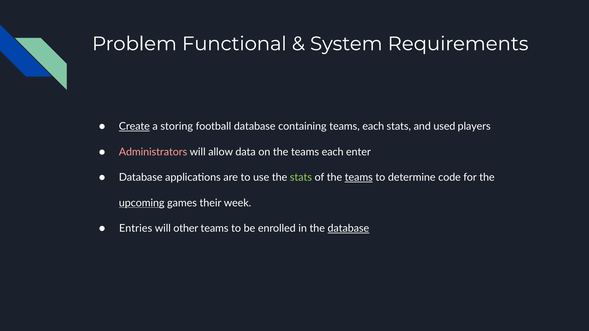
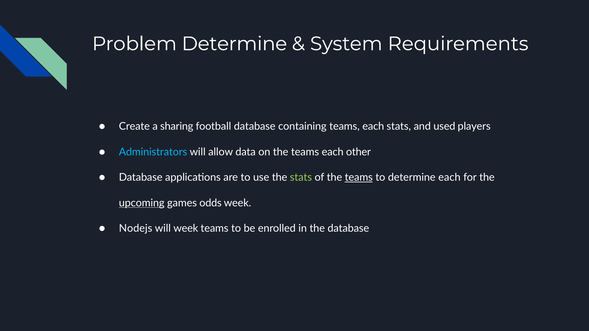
Problem Functional: Functional -> Determine (234, 44)
Create underline: present -> none (134, 127)
storing: storing -> sharing (177, 127)
Administrators colour: pink -> light blue (153, 152)
enter: enter -> other (358, 152)
determine code: code -> each (449, 178)
their: their -> odds (211, 203)
Entries: Entries -> Nodejs (136, 229)
will other: other -> week (186, 229)
database underline: present -> none (348, 229)
